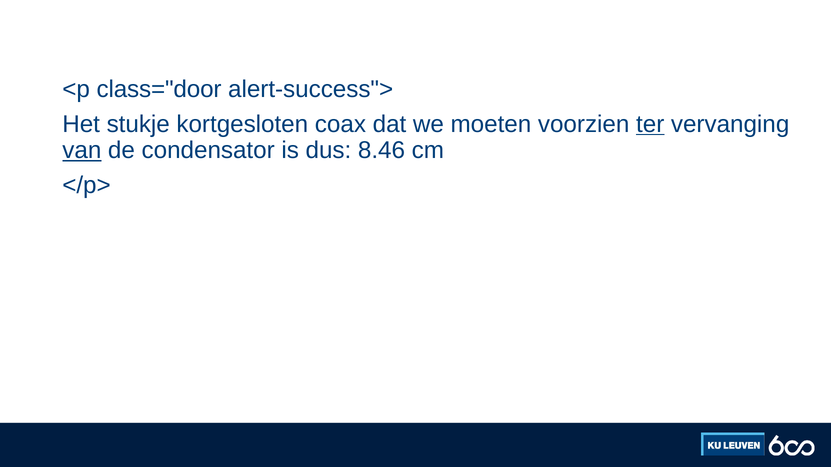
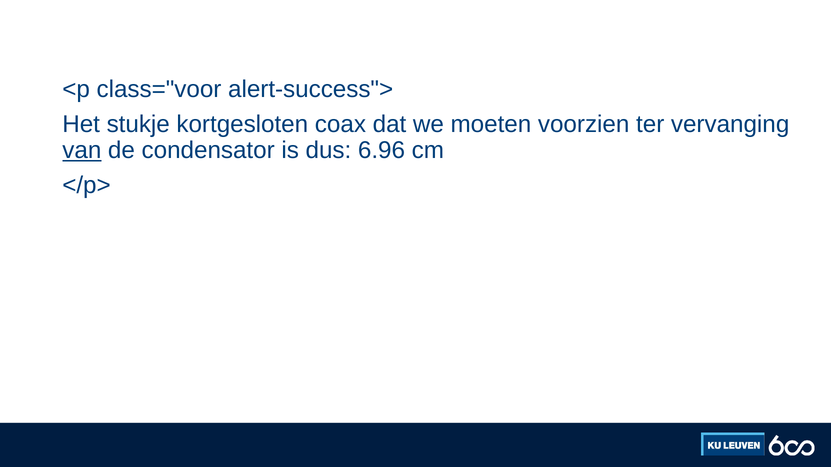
class="door: class="door -> class="voor (159, 89)
ter underline: present -> none (650, 124)
8.46: 8.46 -> 6.96 (381, 150)
